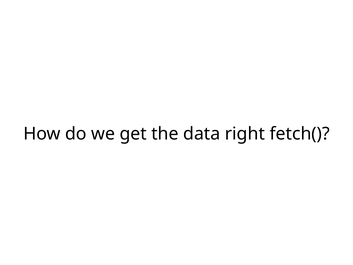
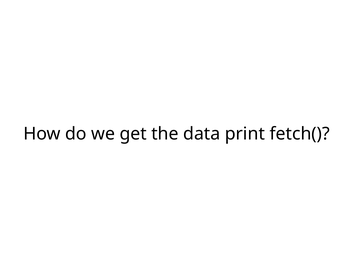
right: right -> print (245, 134)
